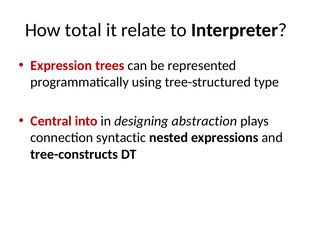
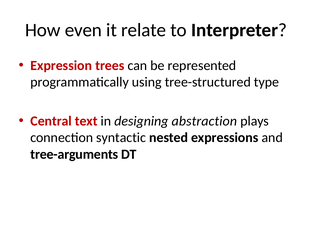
total: total -> even (83, 30)
into: into -> text (86, 121)
tree-constructs: tree-constructs -> tree-arguments (74, 154)
